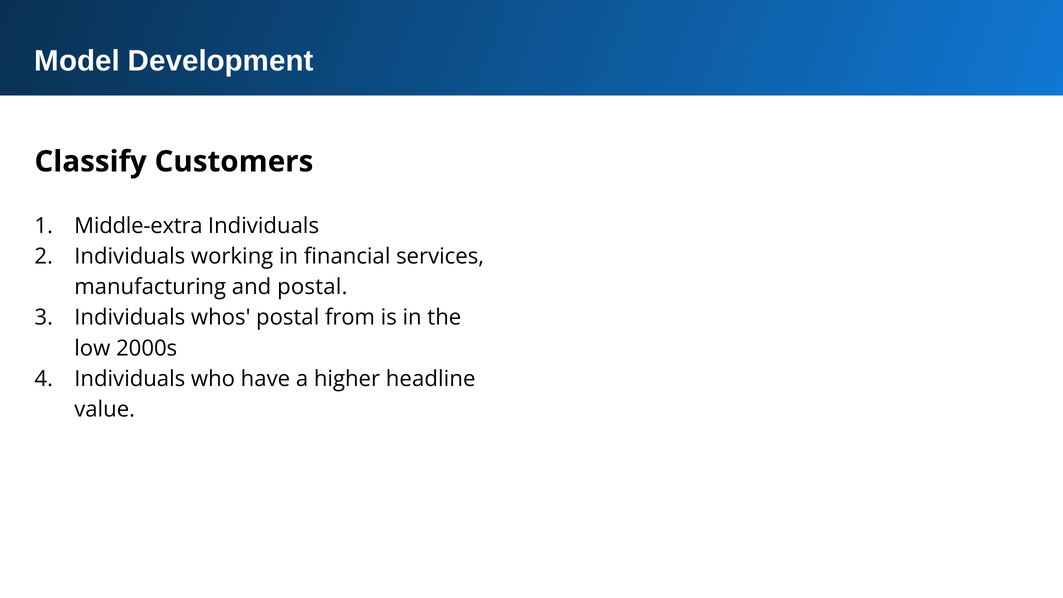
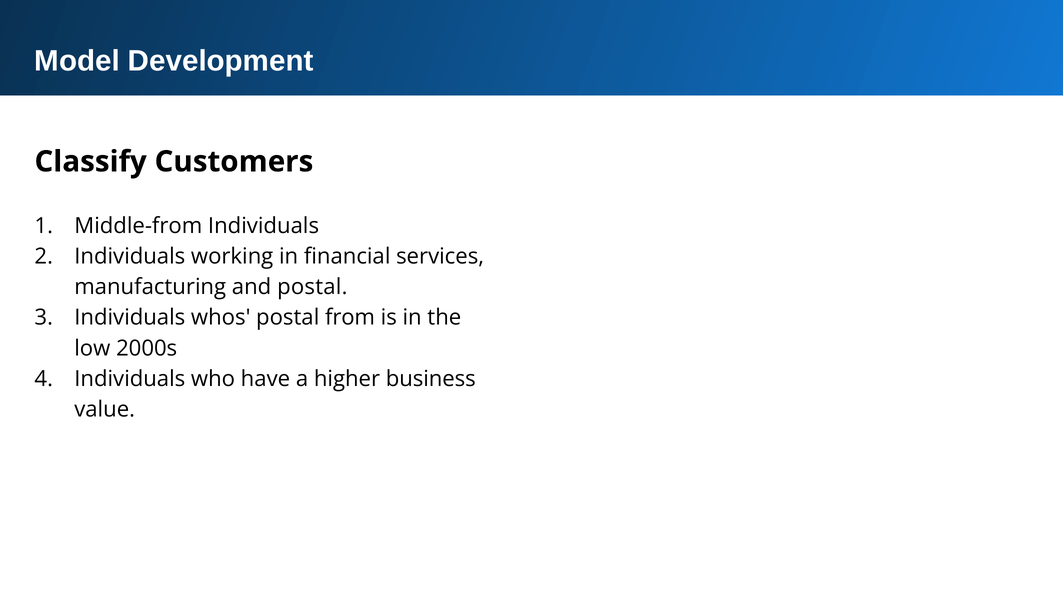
Middle-extra: Middle-extra -> Middle-from (138, 226)
headline: headline -> business (431, 379)
